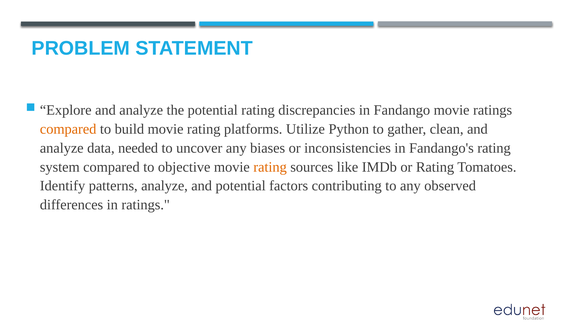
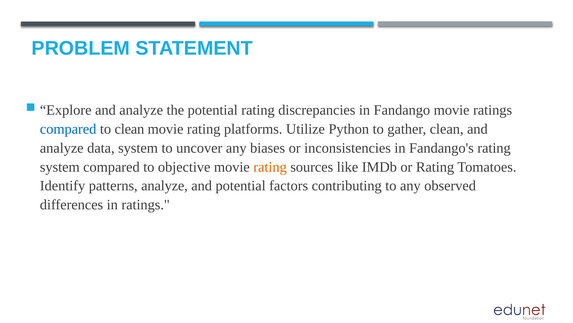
compared colour: orange -> blue (68, 129)
to build: build -> clean (129, 129)
data needed: needed -> system (138, 148)
